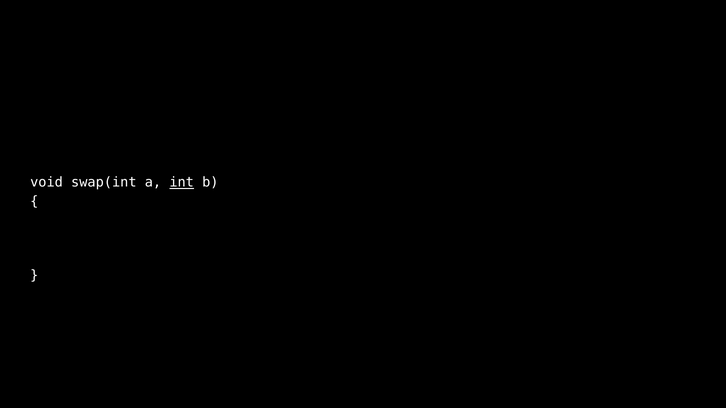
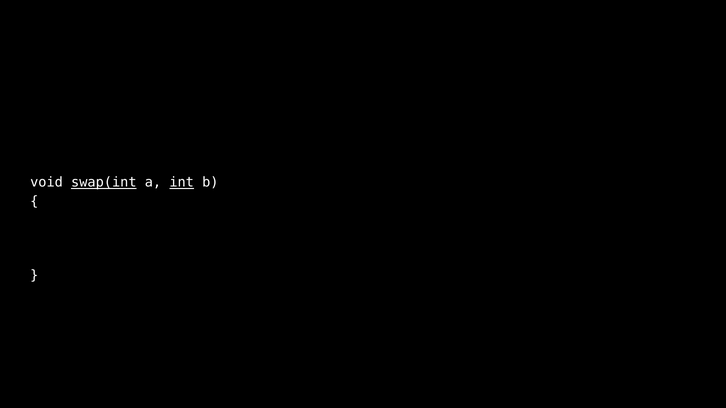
swap(int underline: none -> present (104, 183)
